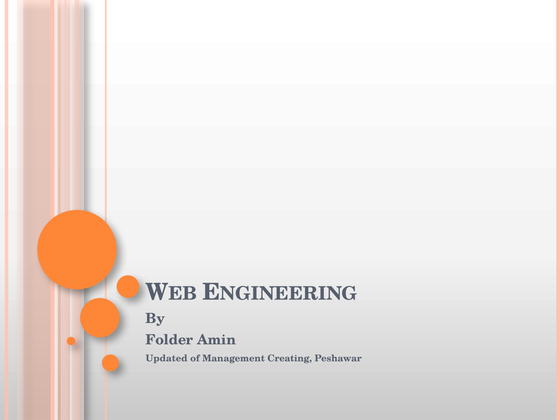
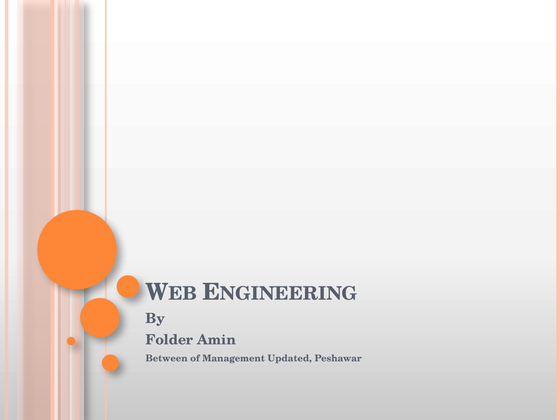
Updated: Updated -> Between (167, 358)
Creating: Creating -> Updated (290, 358)
